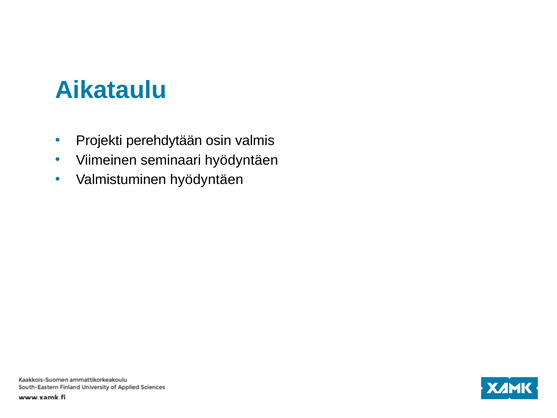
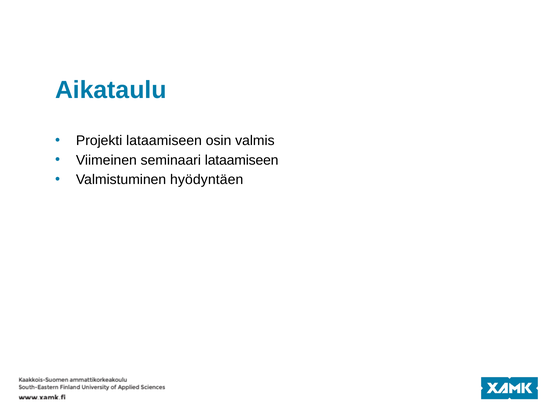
Projekti perehdytään: perehdytään -> lataamiseen (164, 140)
seminaari hyödyntäen: hyödyntäen -> lataamiseen (242, 160)
